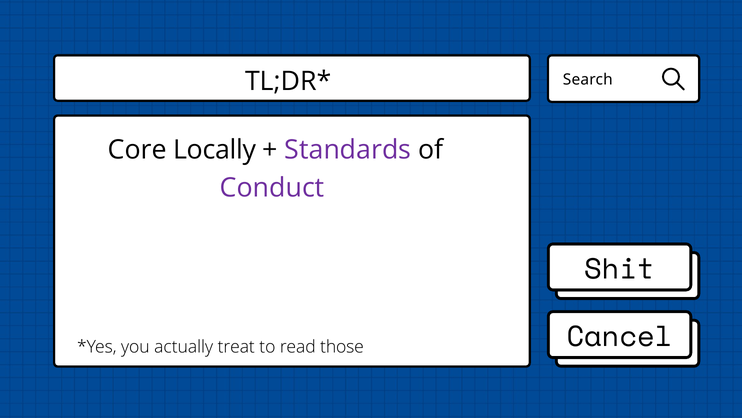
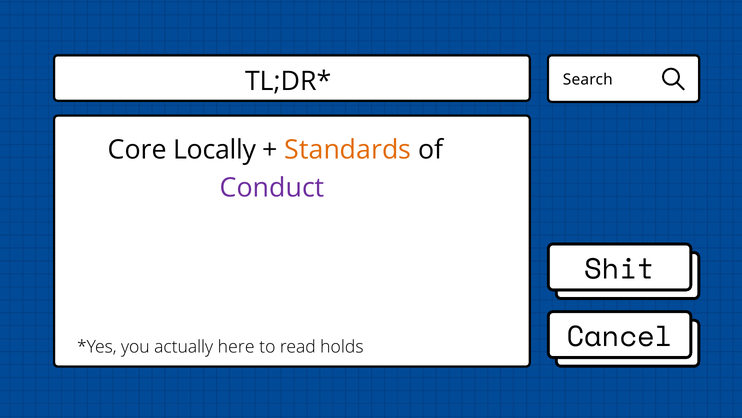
Standards colour: purple -> orange (348, 150)
treat: treat -> here (236, 347)
those: those -> holds (342, 347)
